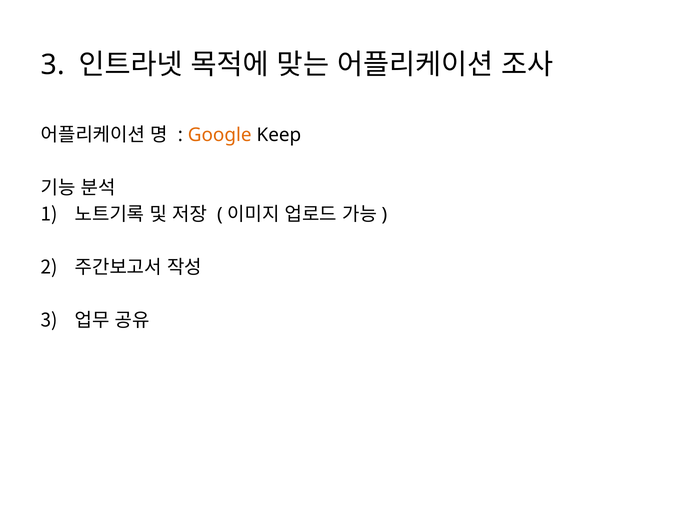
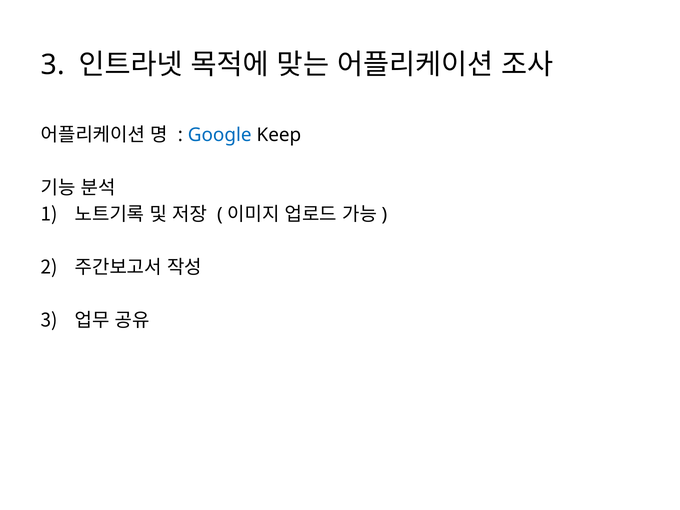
Google colour: orange -> blue (220, 135)
